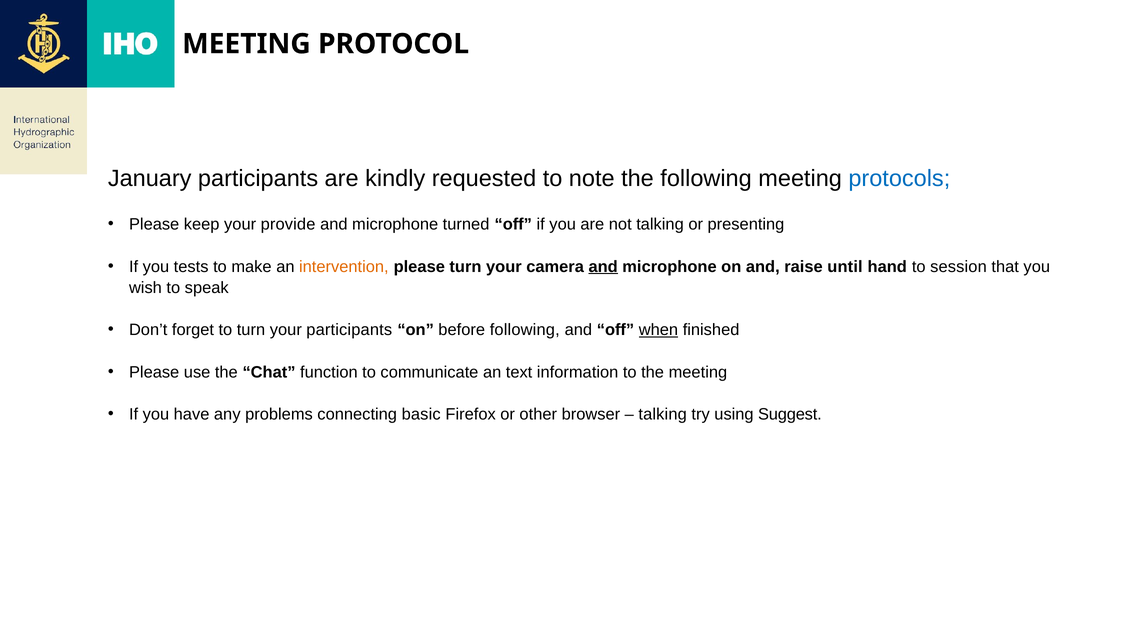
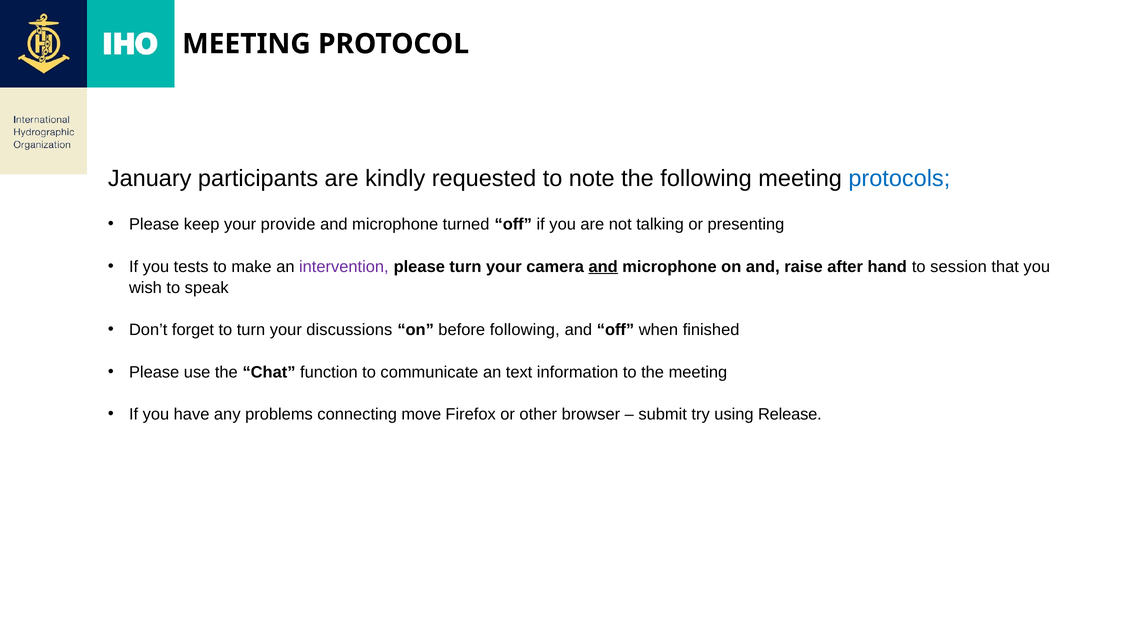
intervention colour: orange -> purple (344, 267)
until: until -> after (845, 267)
your participants: participants -> discussions (349, 330)
when underline: present -> none (658, 330)
basic: basic -> move (421, 414)
talking: talking -> submit (663, 414)
Suggest: Suggest -> Release (790, 414)
